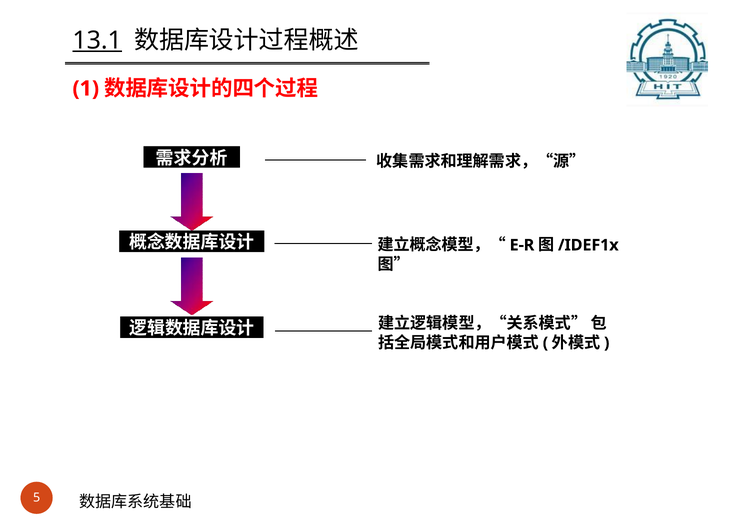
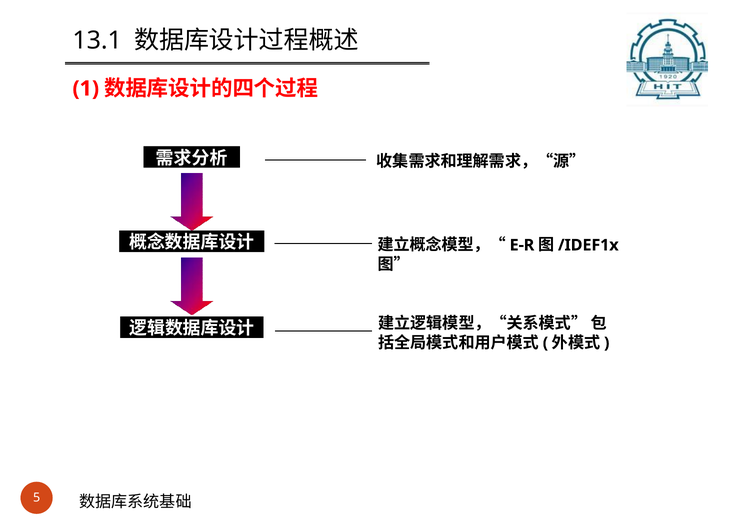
13.1 underline: present -> none (97, 40)
